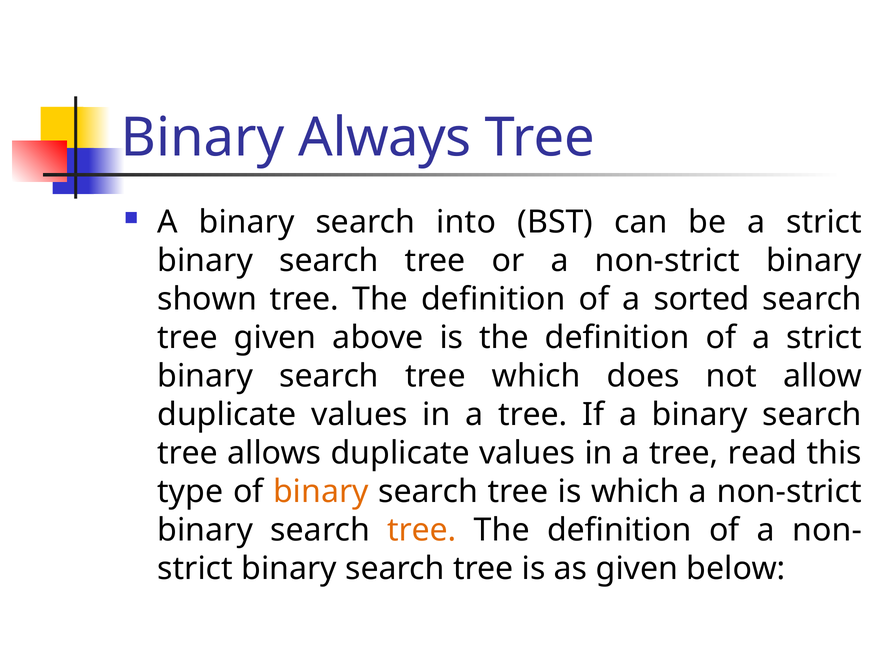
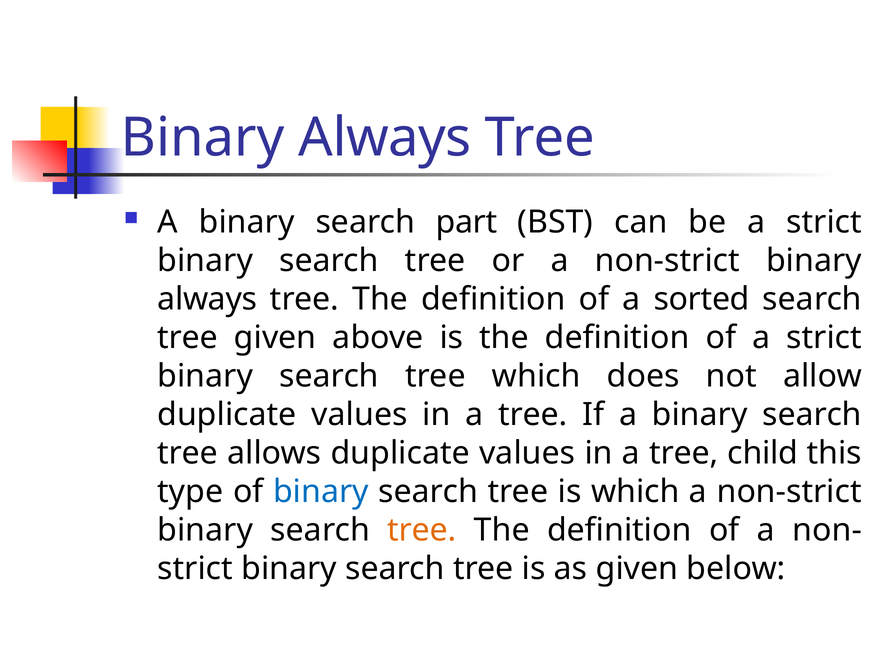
into: into -> part (466, 222)
shown: shown -> always (207, 299)
read: read -> child (763, 454)
binary colour: orange -> blue (321, 492)
